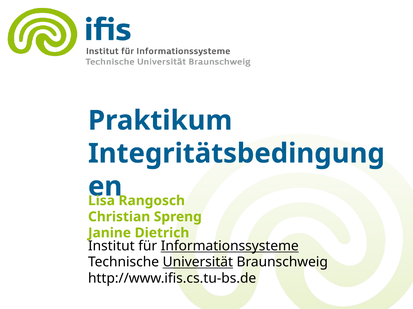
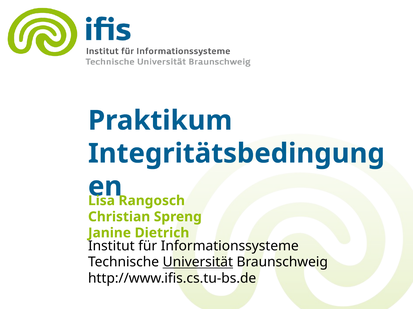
Informationssysteme underline: present -> none (230, 247)
